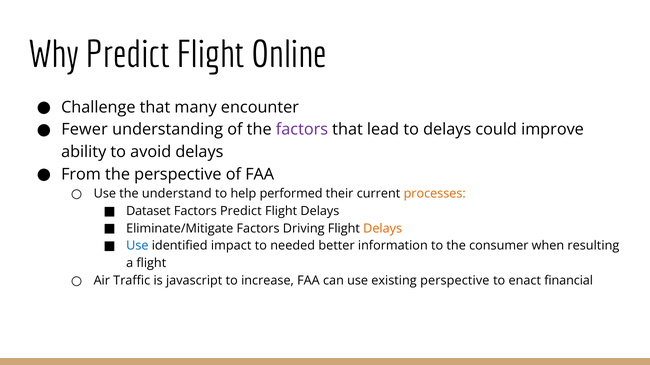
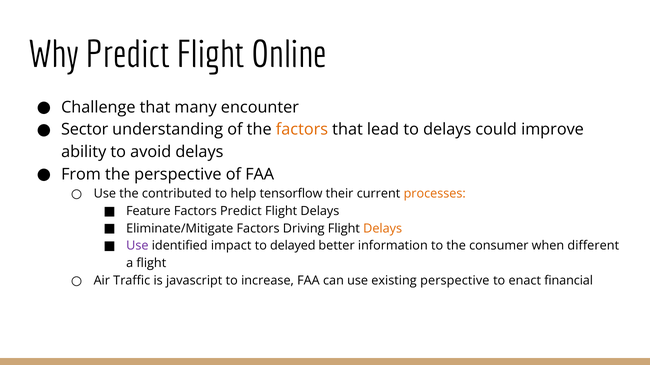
Fewer: Fewer -> Sector (85, 130)
factors colour: purple -> orange (302, 130)
understand: understand -> contributed (177, 194)
performed: performed -> tensorflow (291, 194)
Dataset: Dataset -> Feature (148, 211)
Use colour: blue -> purple (137, 246)
needed: needed -> delayed (293, 246)
resulting: resulting -> different (593, 246)
